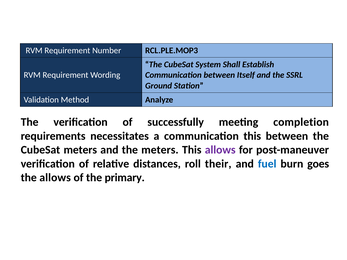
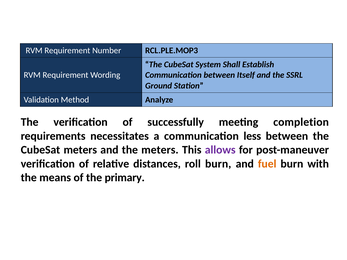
communication this: this -> less (252, 136)
roll their: their -> burn (218, 164)
fuel colour: blue -> orange (267, 164)
goes: goes -> with (318, 164)
the allows: allows -> means (55, 178)
